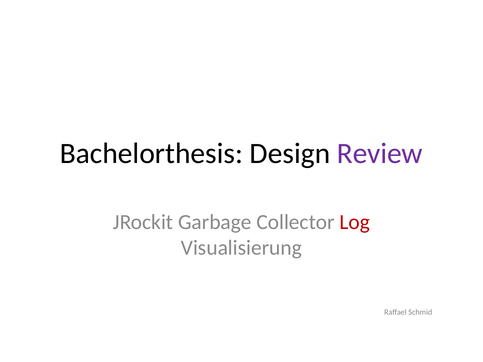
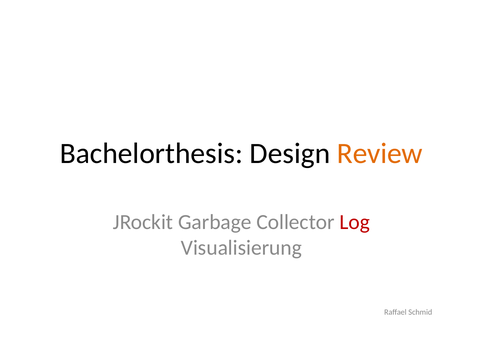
Review colour: purple -> orange (380, 153)
